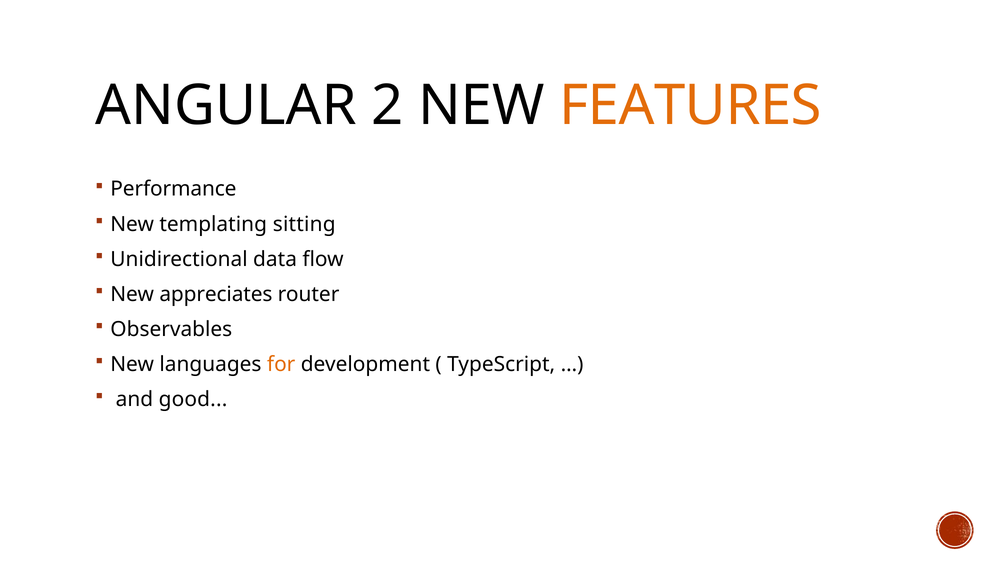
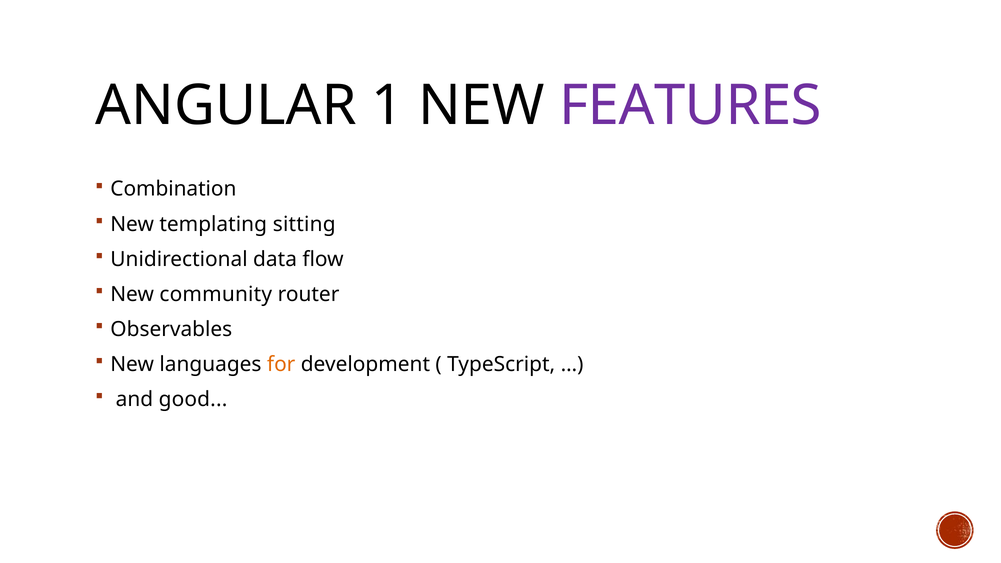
2: 2 -> 1 (387, 105)
FEATURES colour: orange -> purple (690, 105)
Performance: Performance -> Combination (173, 189)
appreciates: appreciates -> community (216, 294)
